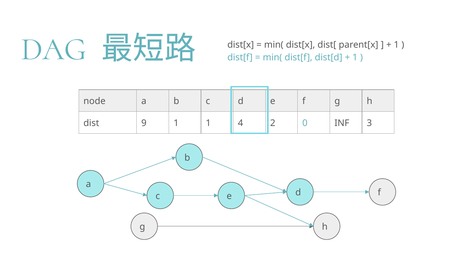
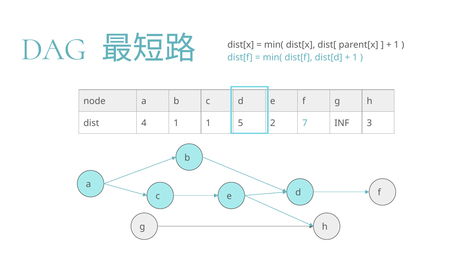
9: 9 -> 4 (144, 123)
4: 4 -> 5 (241, 123)
0: 0 -> 7 (305, 123)
